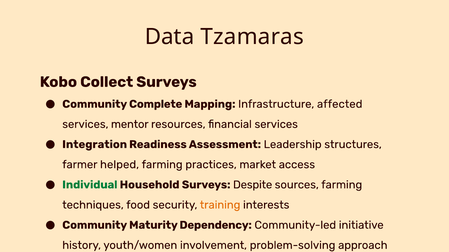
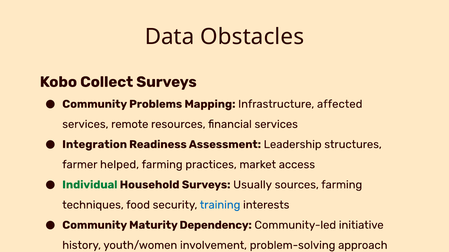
Tzamaras: Tzamaras -> Obstacles (252, 37)
Complete: Complete -> Problems (156, 104)
mentor: mentor -> remote (130, 124)
Despite: Despite -> Usually (253, 185)
training colour: orange -> blue (220, 205)
